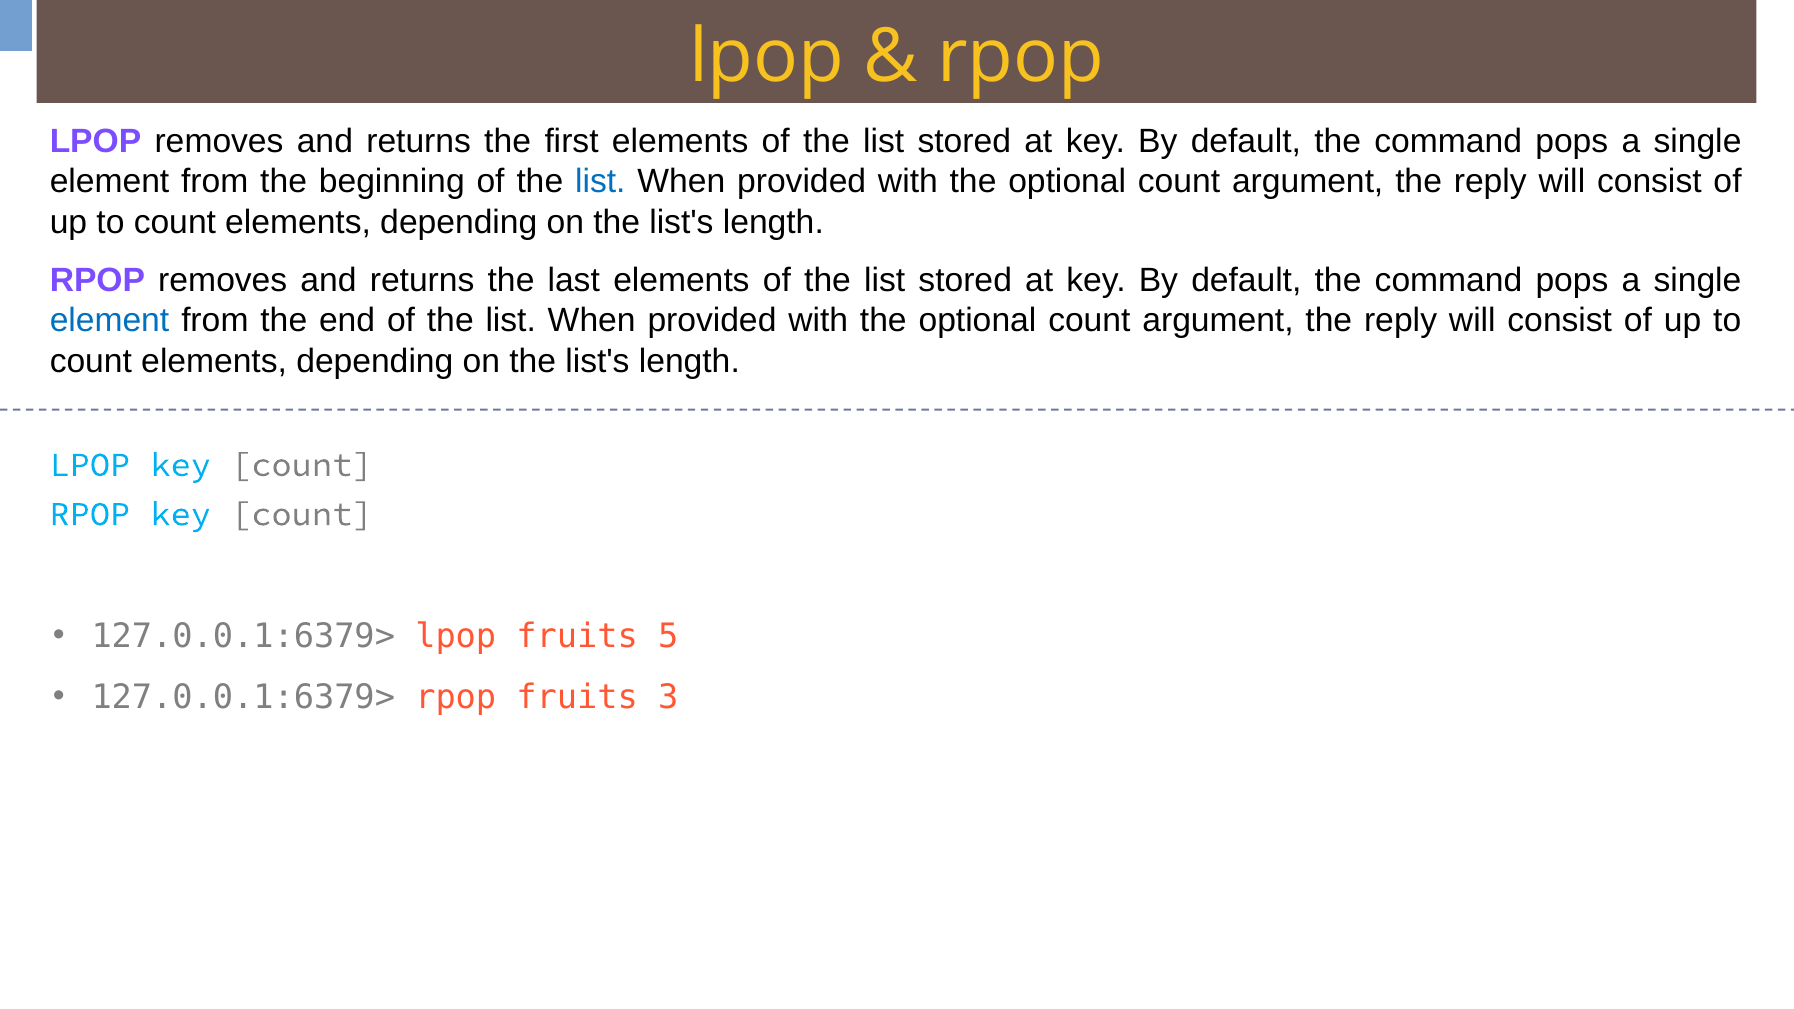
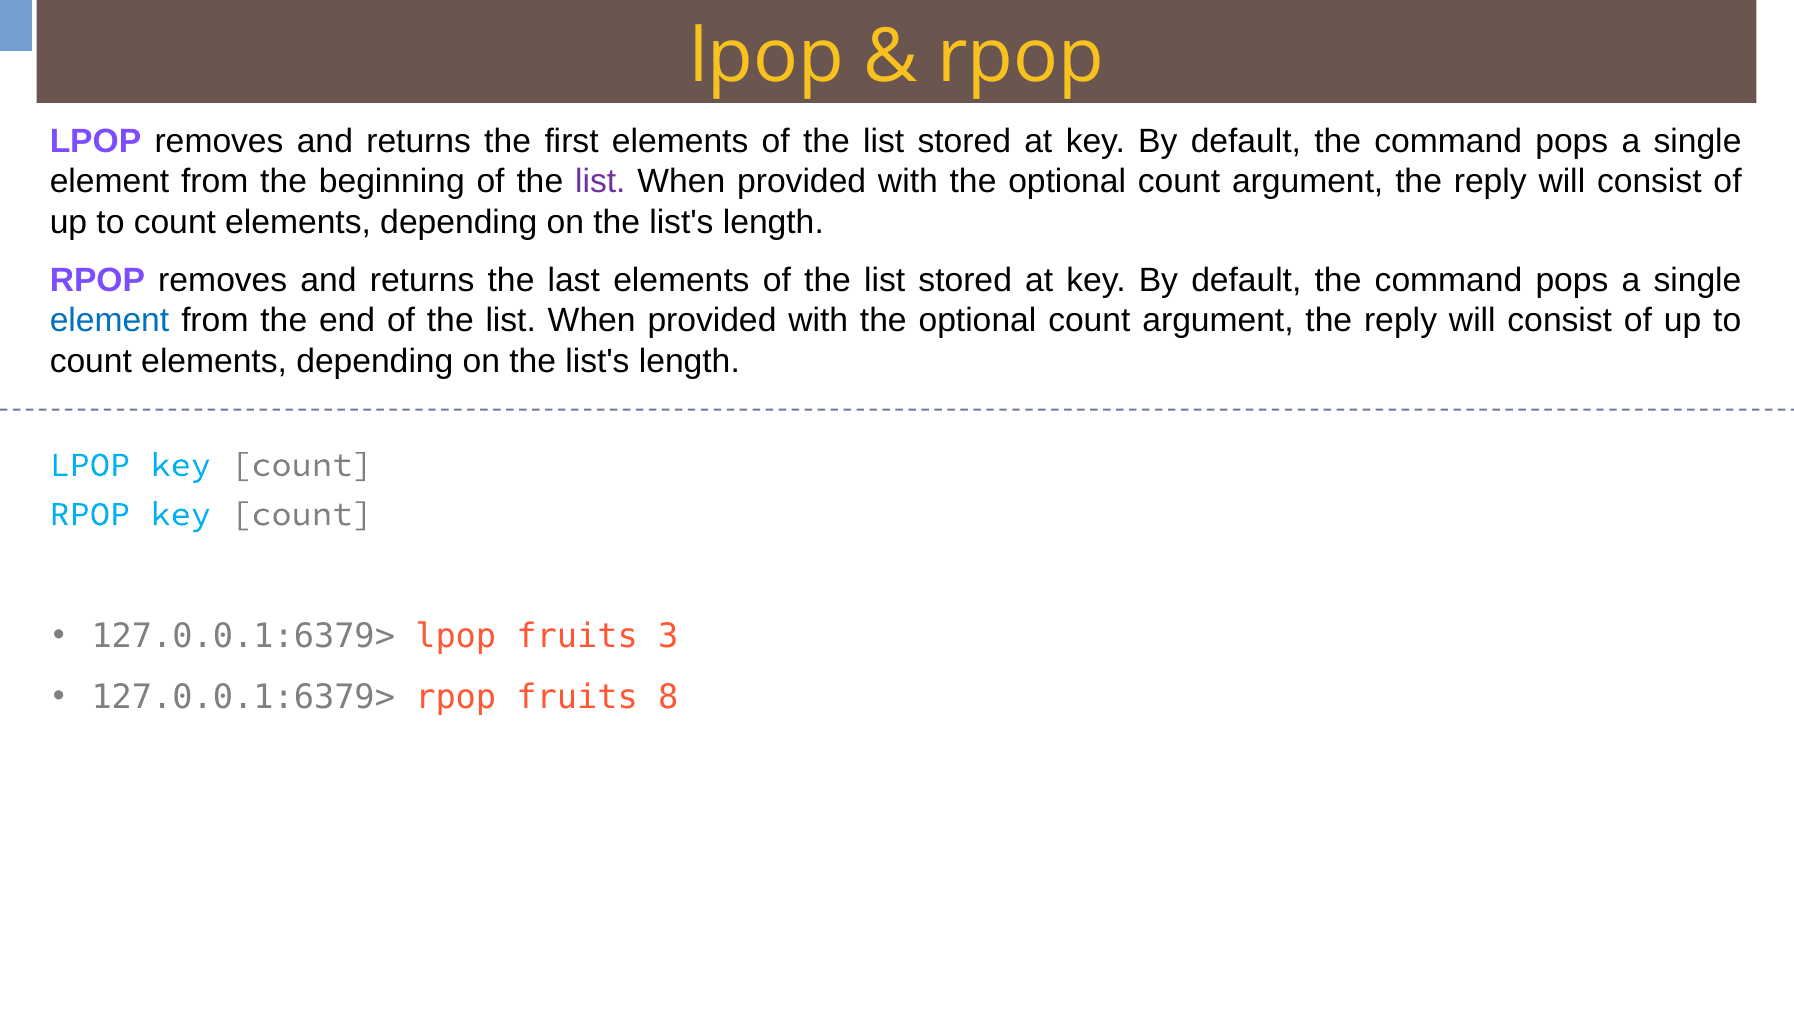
list colour: blue -> purple (600, 182)
5: 5 -> 3 (668, 636)
3: 3 -> 8 (668, 697)
